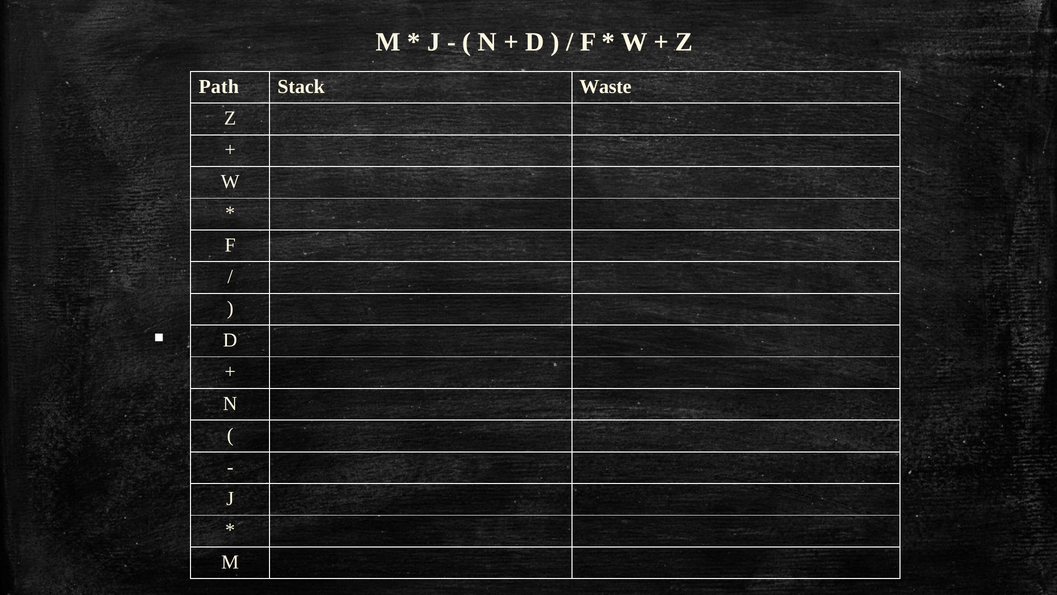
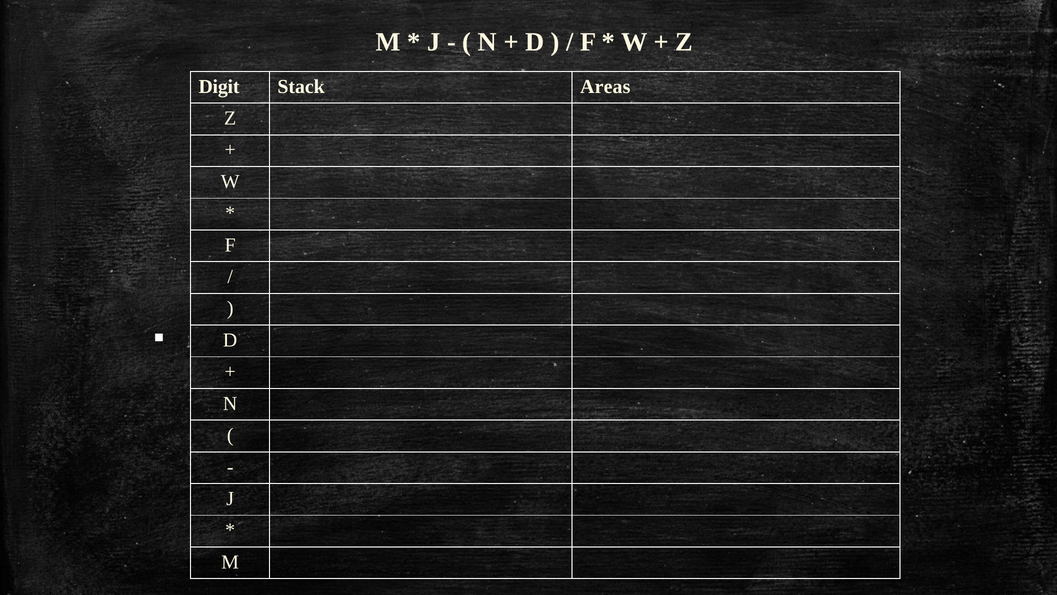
Path: Path -> Digit (219, 86)
Waste: Waste -> Areas (605, 86)
